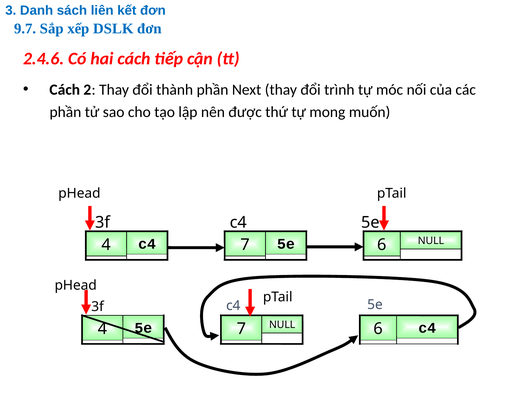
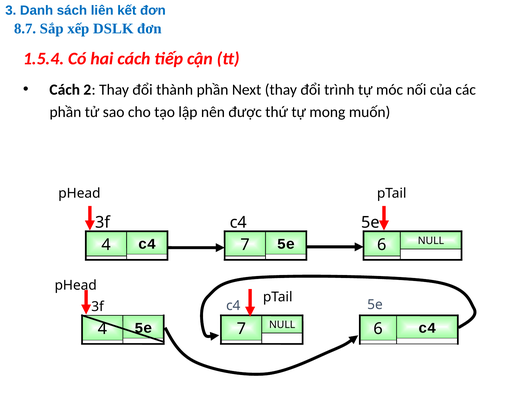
9.7: 9.7 -> 8.7 (25, 29)
2.4.6: 2.4.6 -> 1.5.4 (44, 59)
